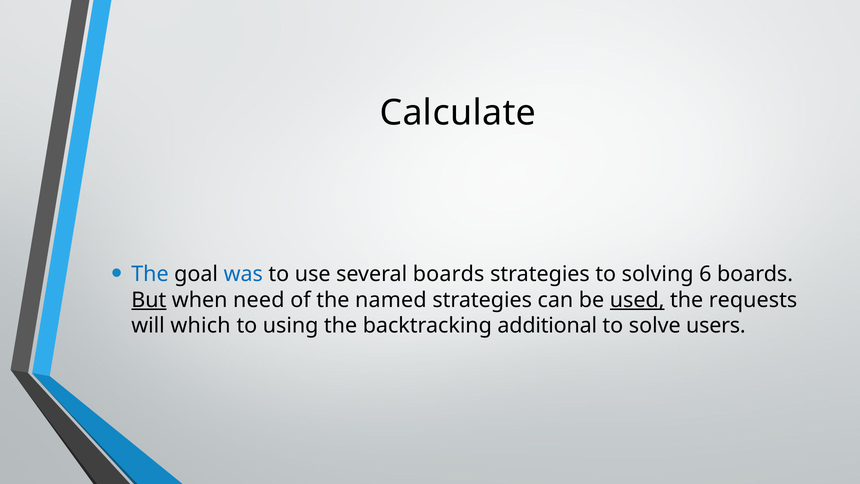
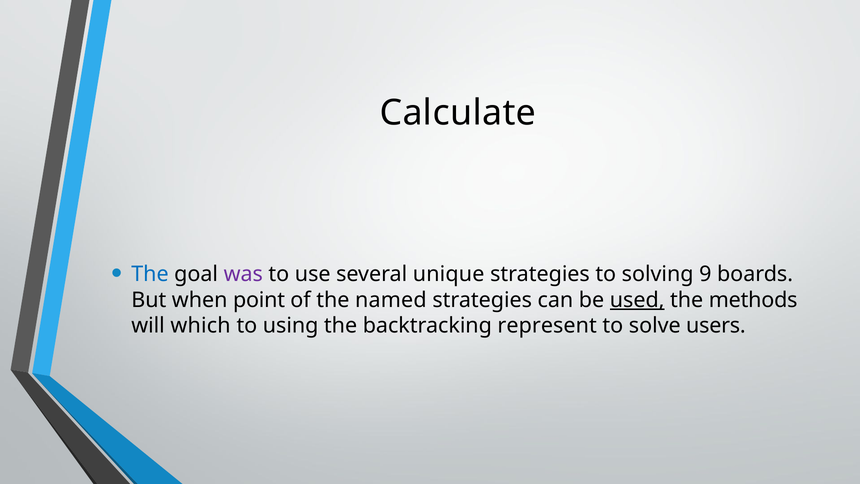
was colour: blue -> purple (243, 274)
several boards: boards -> unique (449, 274)
6: 6 -> 9 (705, 274)
But underline: present -> none (149, 300)
need: need -> point (259, 300)
requests: requests -> methods (753, 300)
additional: additional -> represent (547, 326)
